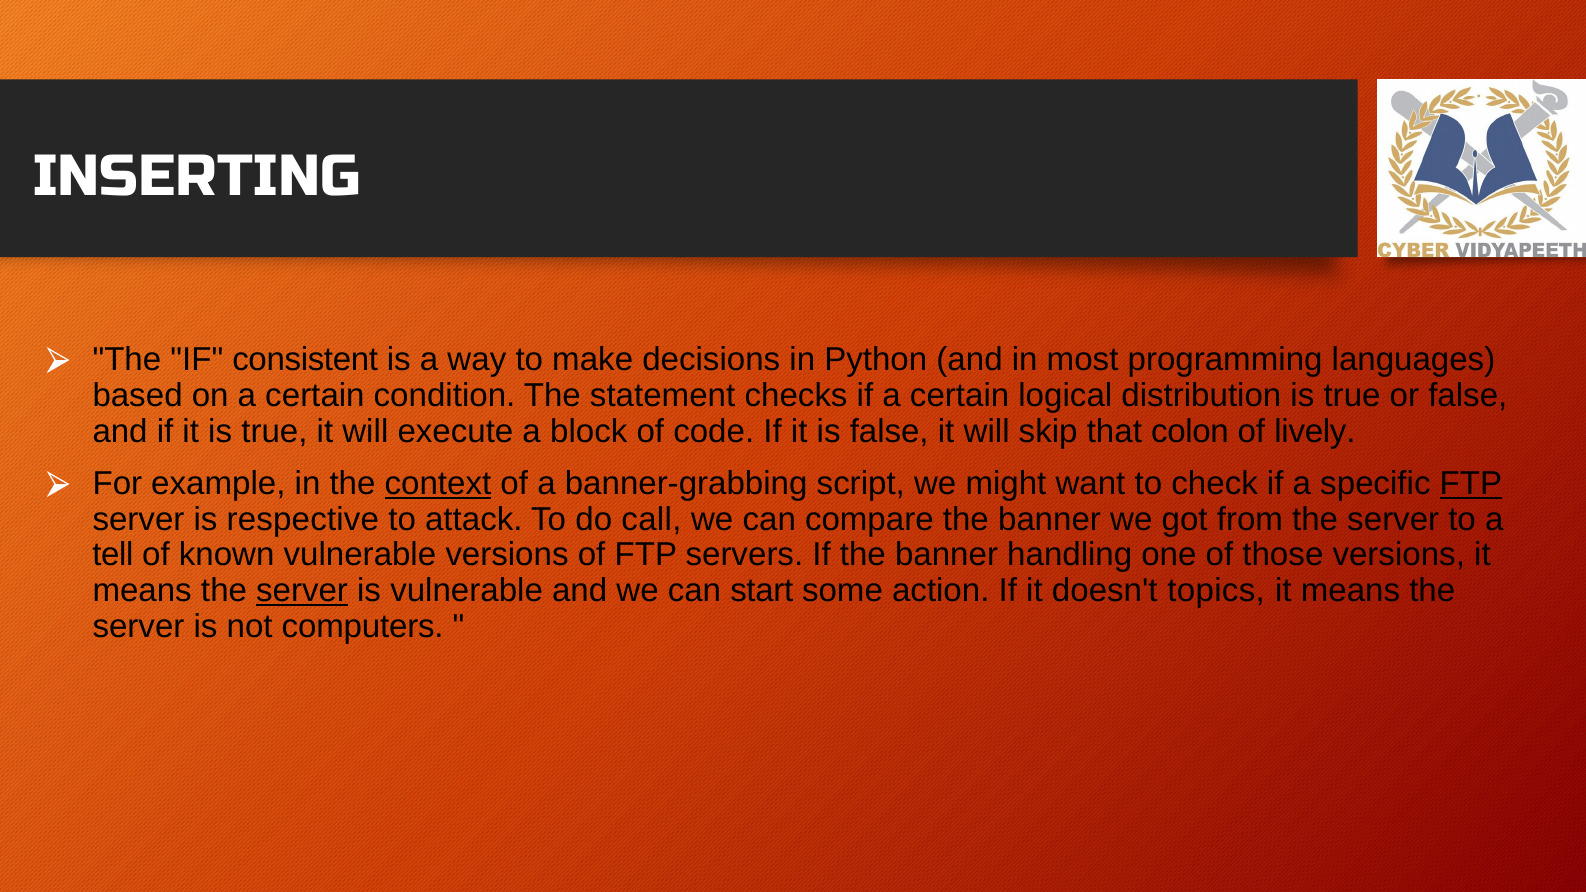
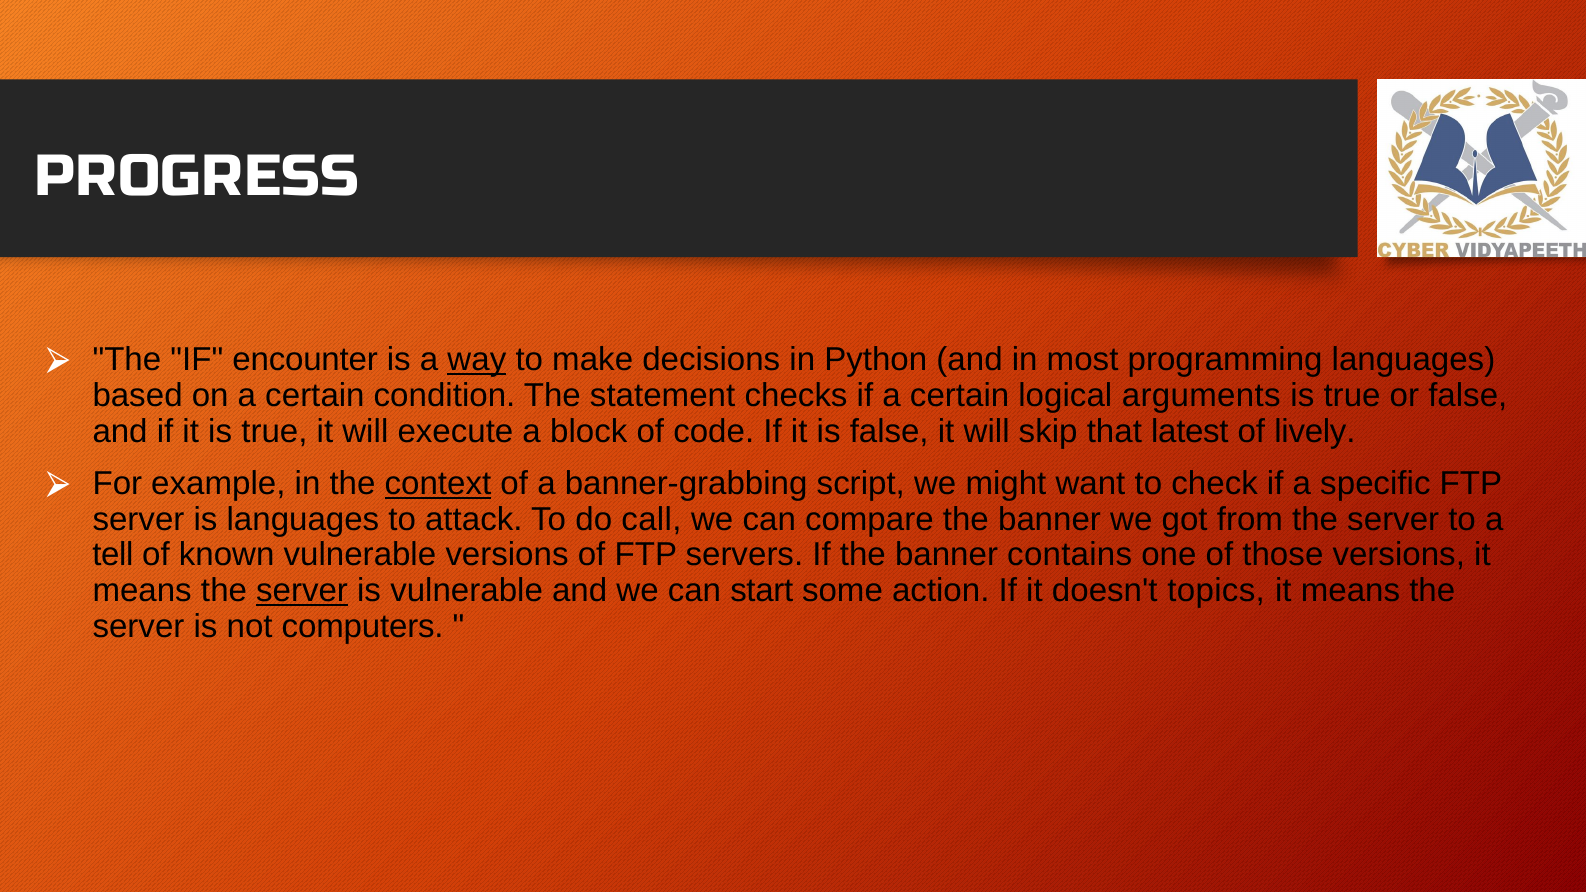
INSERTING: INSERTING -> PROGRESS (197, 176)
consistent: consistent -> encounter (305, 360)
way underline: none -> present (477, 360)
distribution: distribution -> arguments (1201, 396)
colon: colon -> latest (1190, 431)
FTP underline: present -> none (1471, 484)
is respective: respective -> languages (303, 519)
handling: handling -> contains (1070, 555)
